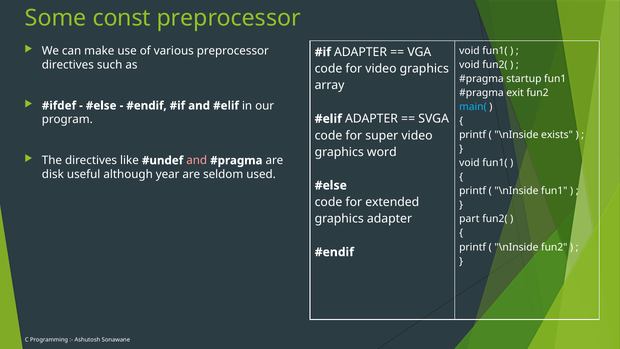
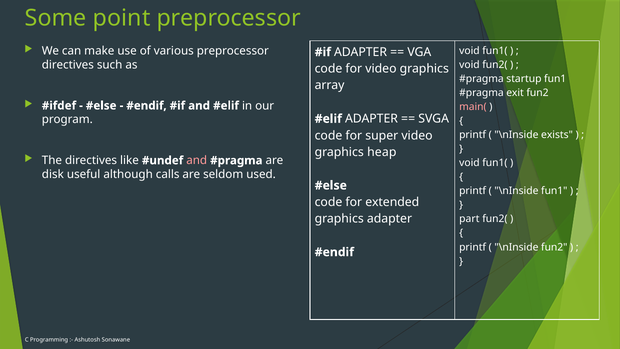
const: const -> point (121, 18)
main( colour: light blue -> pink (473, 107)
word: word -> heap (382, 152)
year: year -> calls (168, 174)
